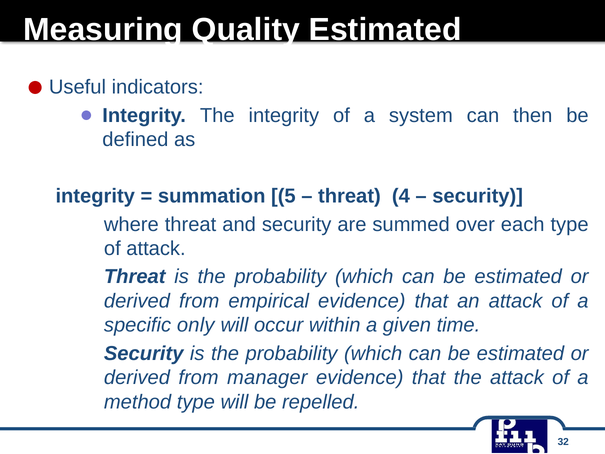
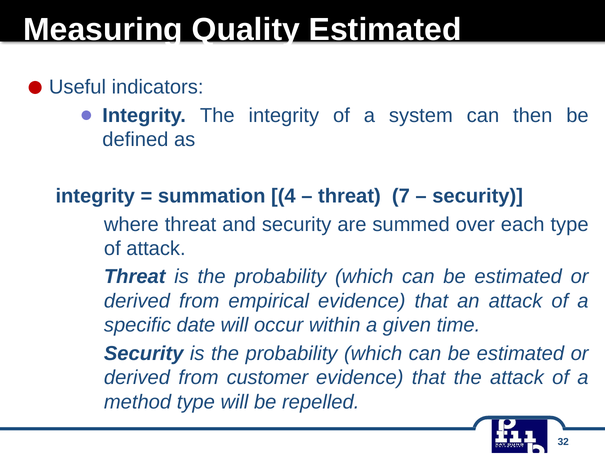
5: 5 -> 4 (283, 196)
4: 4 -> 7 (401, 196)
only: only -> date (196, 325)
manager: manager -> customer (267, 377)
